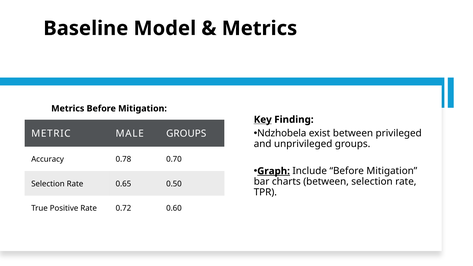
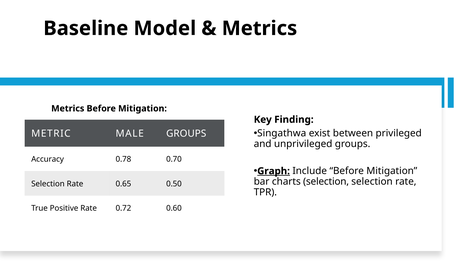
Key underline: present -> none (263, 120)
Ndzhobela: Ndzhobela -> Singathwa (282, 133)
charts between: between -> selection (326, 182)
